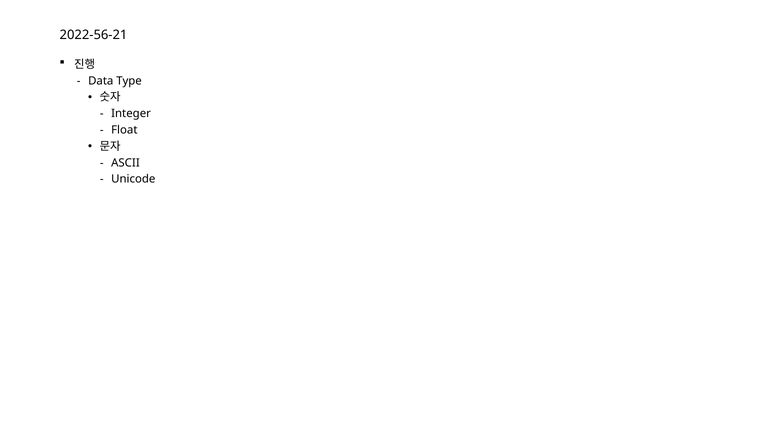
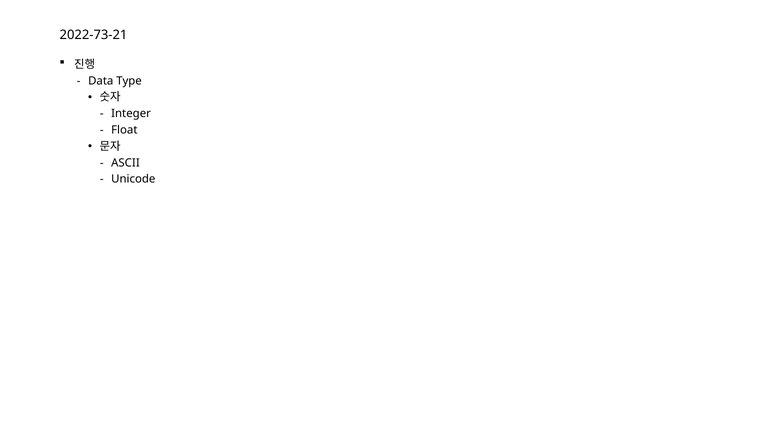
2022-56-21: 2022-56-21 -> 2022-73-21 (94, 35)
